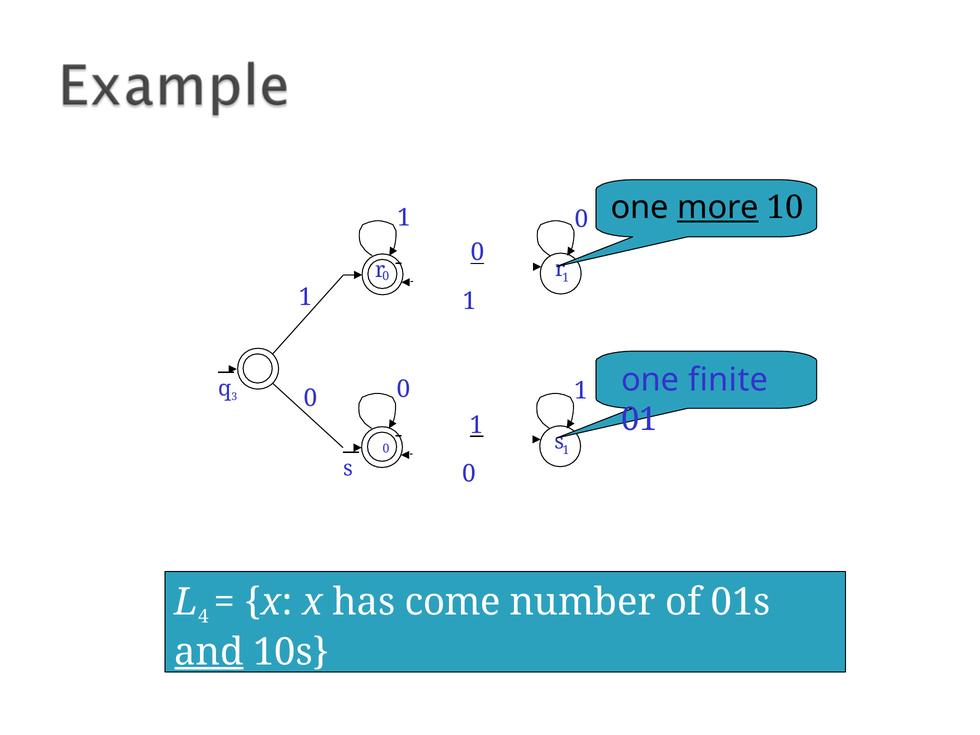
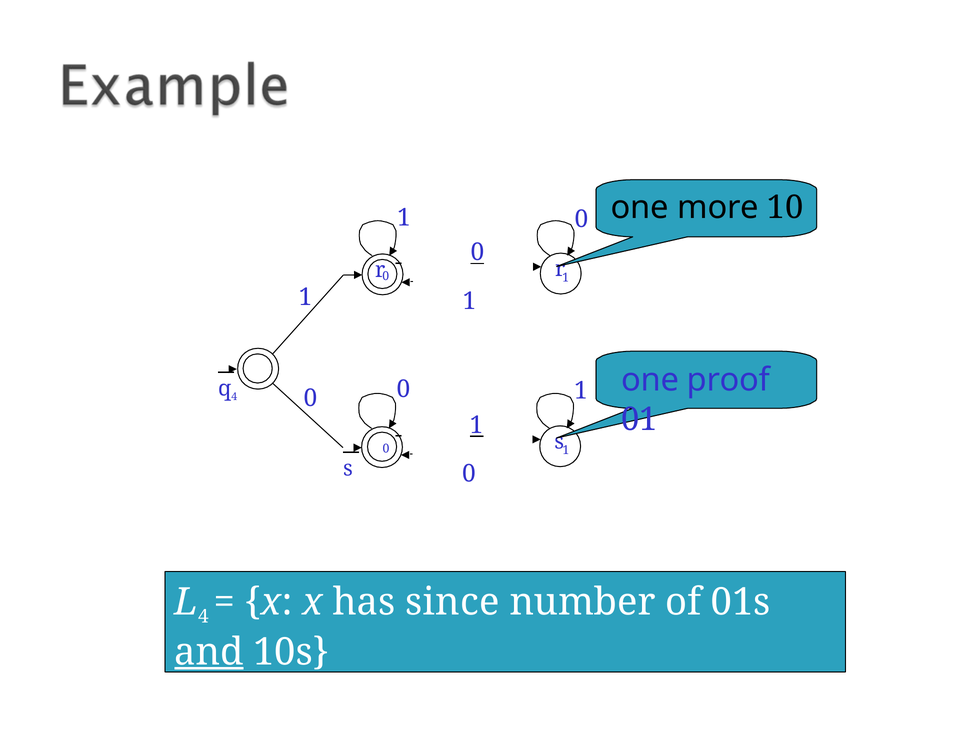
more underline: present -> none (718, 208)
finite: finite -> proof (728, 380)
3: 3 -> 4 (234, 397)
come: come -> since (452, 602)
